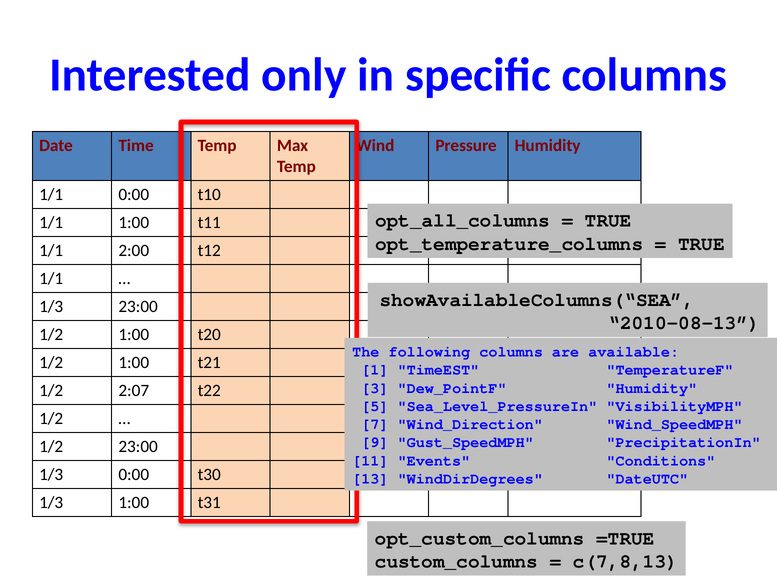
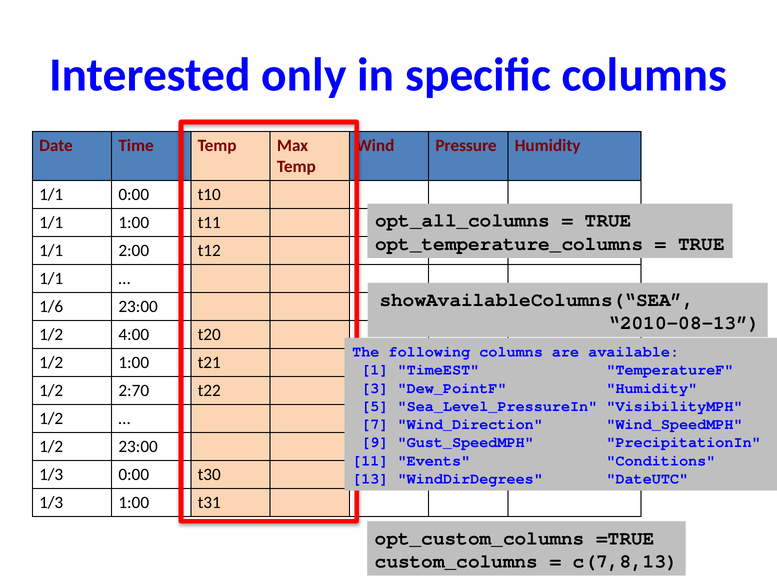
1/3: 1/3 -> 1/6 (51, 307)
1:00: 1:00 -> 4:00 (134, 335)
2:07: 2:07 -> 2:70 (134, 390)
